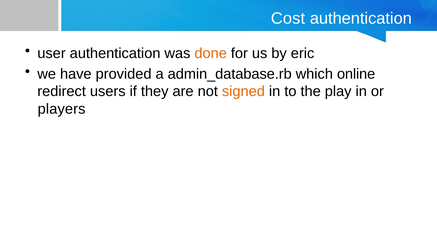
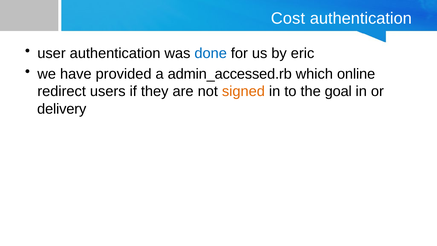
done colour: orange -> blue (211, 53)
admin_database.rb: admin_database.rb -> admin_accessed.rb (230, 74)
play: play -> goal (338, 91)
players: players -> delivery (62, 109)
